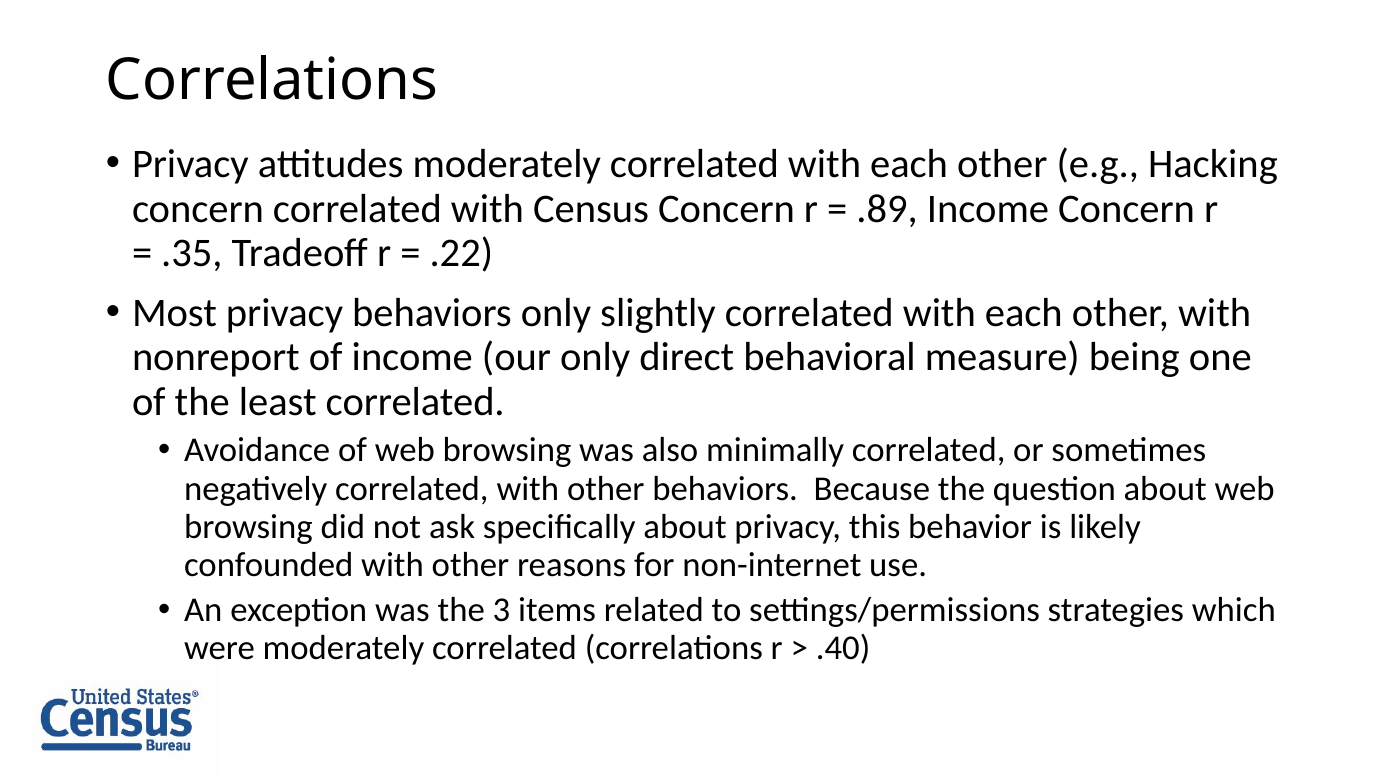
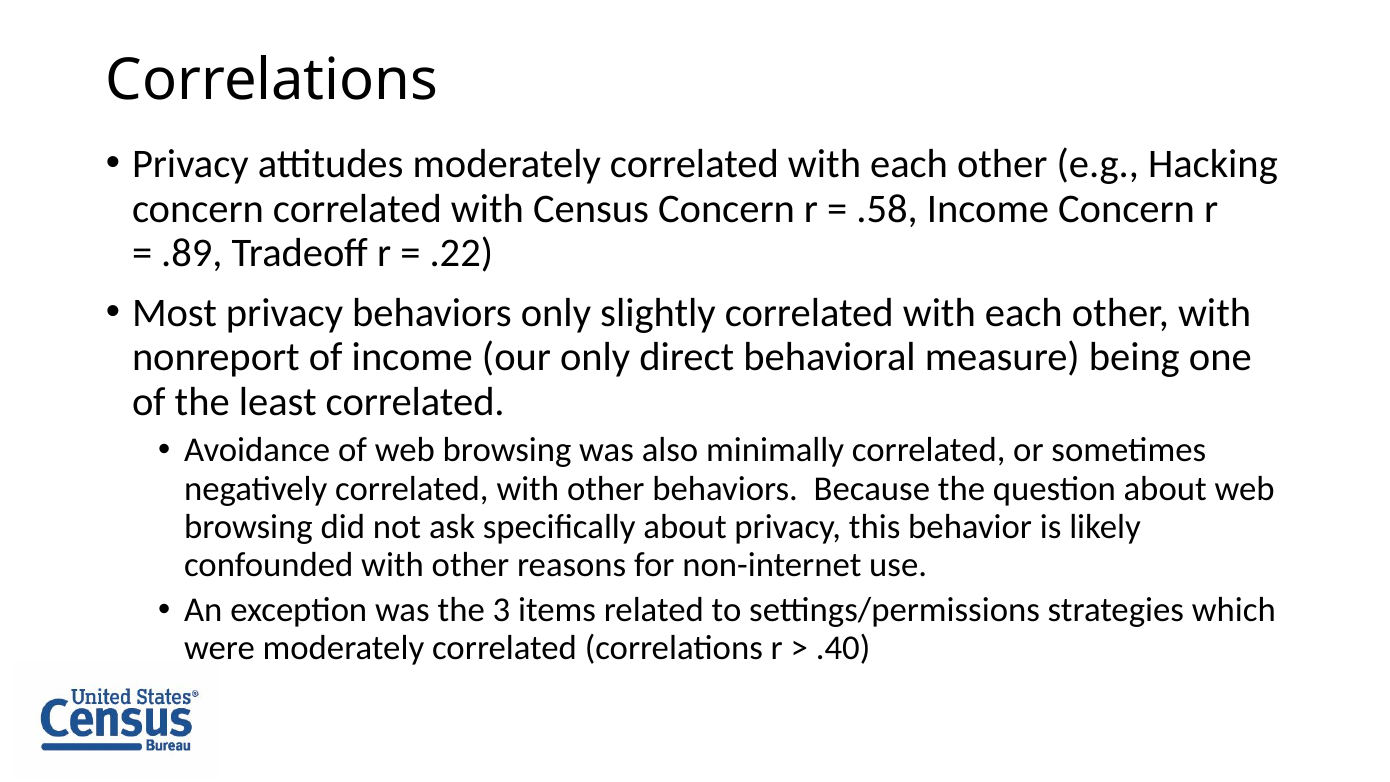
.89: .89 -> .58 (887, 209)
.35: .35 -> .89 (192, 254)
